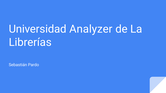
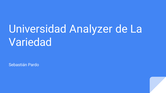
Librerías: Librerías -> Variedad (30, 42)
